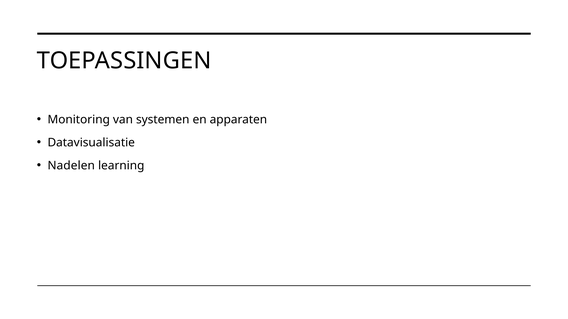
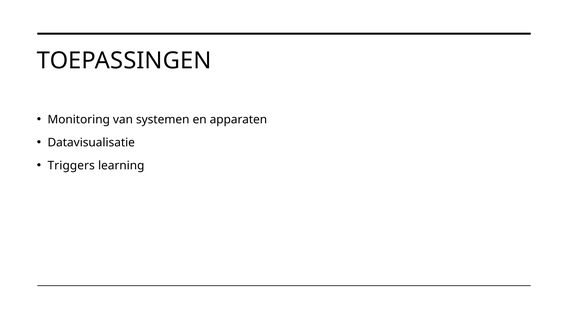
Nadelen: Nadelen -> Triggers (71, 166)
